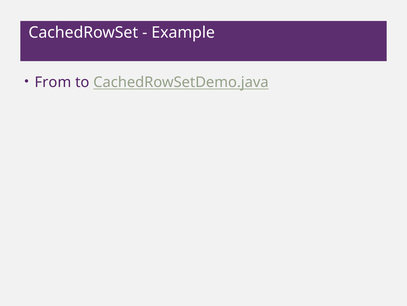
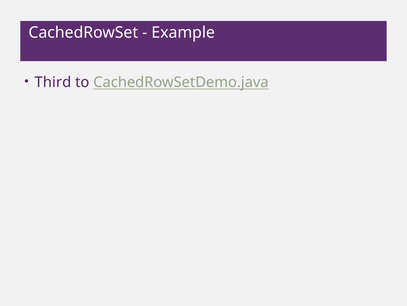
From: From -> Third (53, 82)
